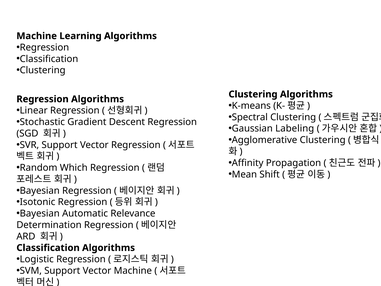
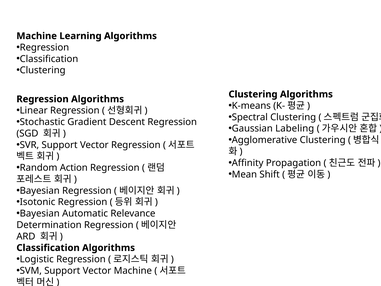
Which: Which -> Action (74, 168)
